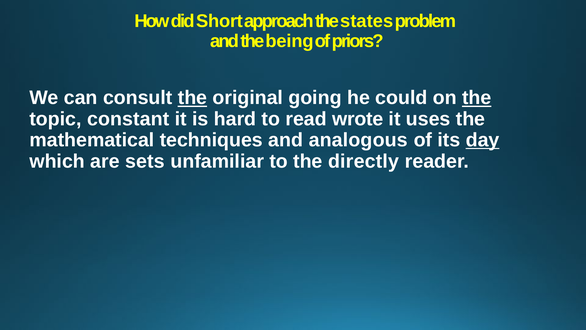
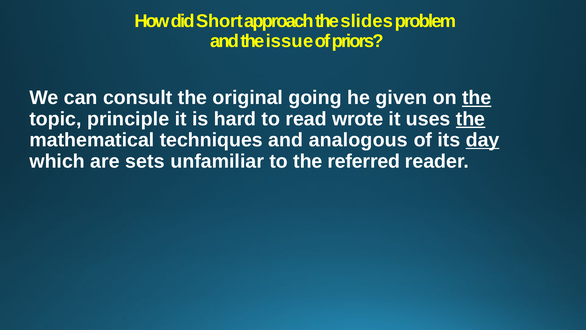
states: states -> slides (367, 21)
being: being -> issue (289, 41)
the underline: present -> none (192, 98)
could: could -> given (401, 98)
constant: constant -> principle (128, 119)
the underline: none -> present (471, 119)
directly: directly -> referred (364, 161)
